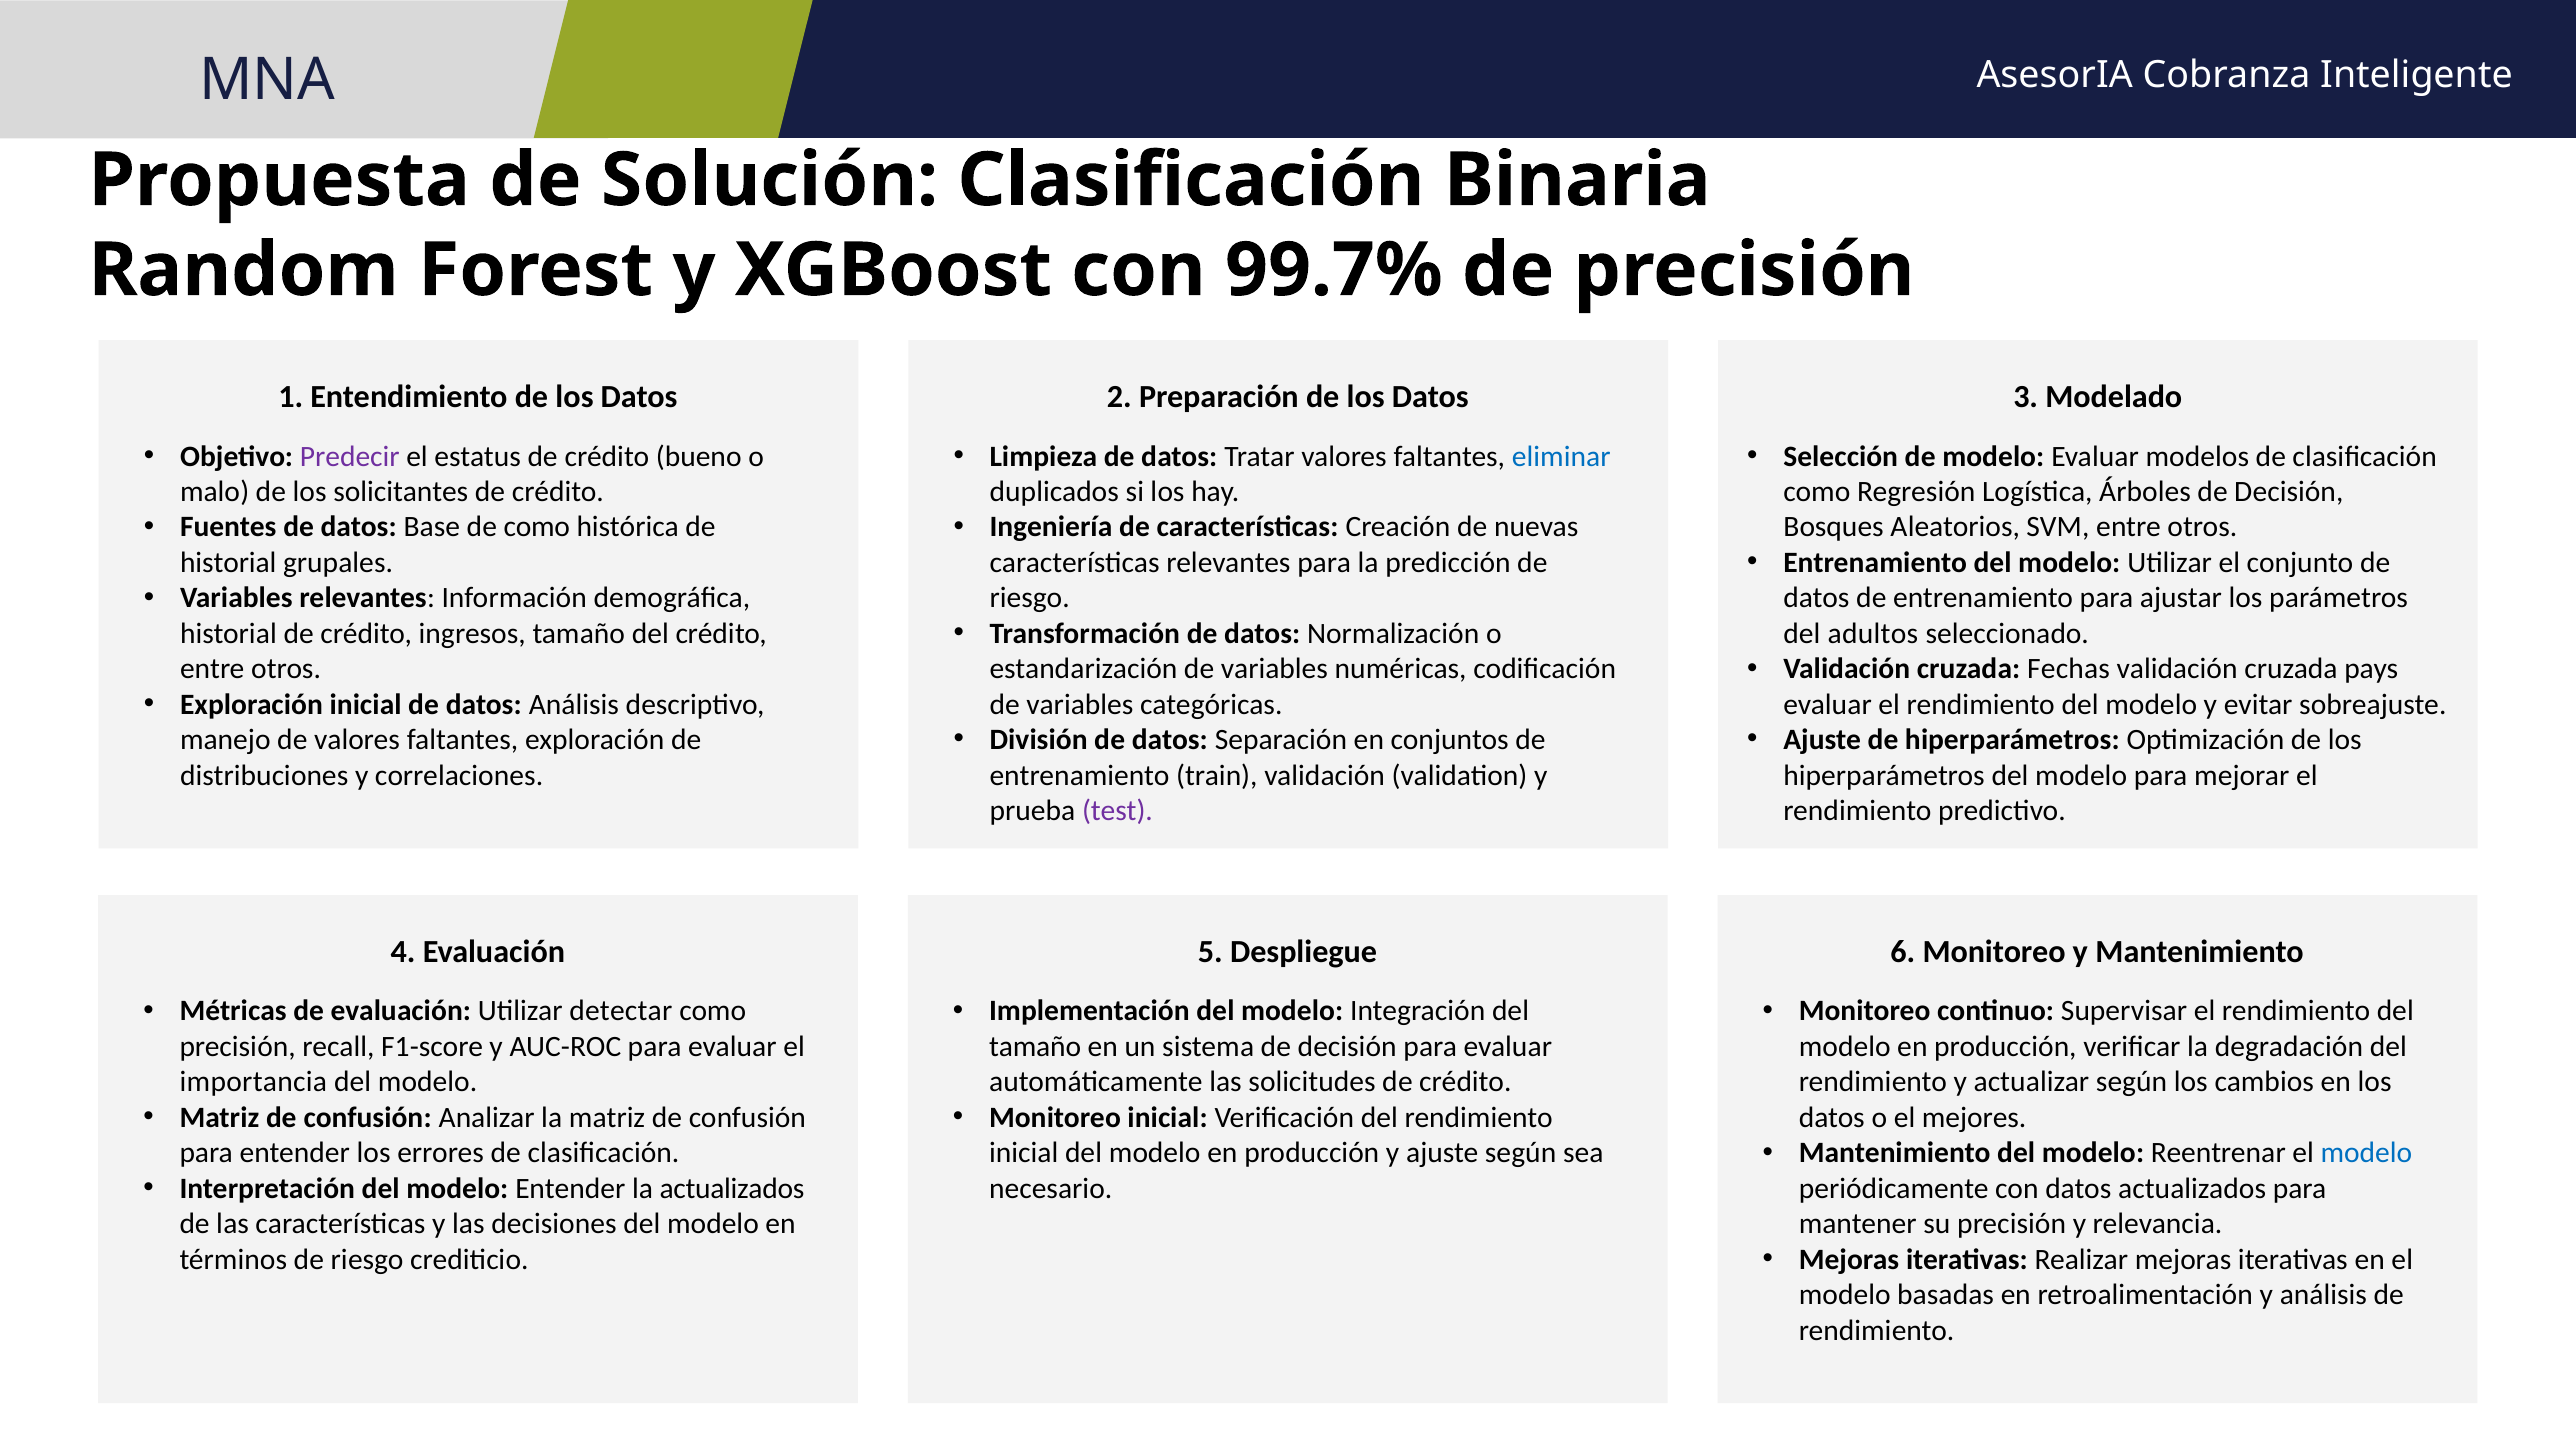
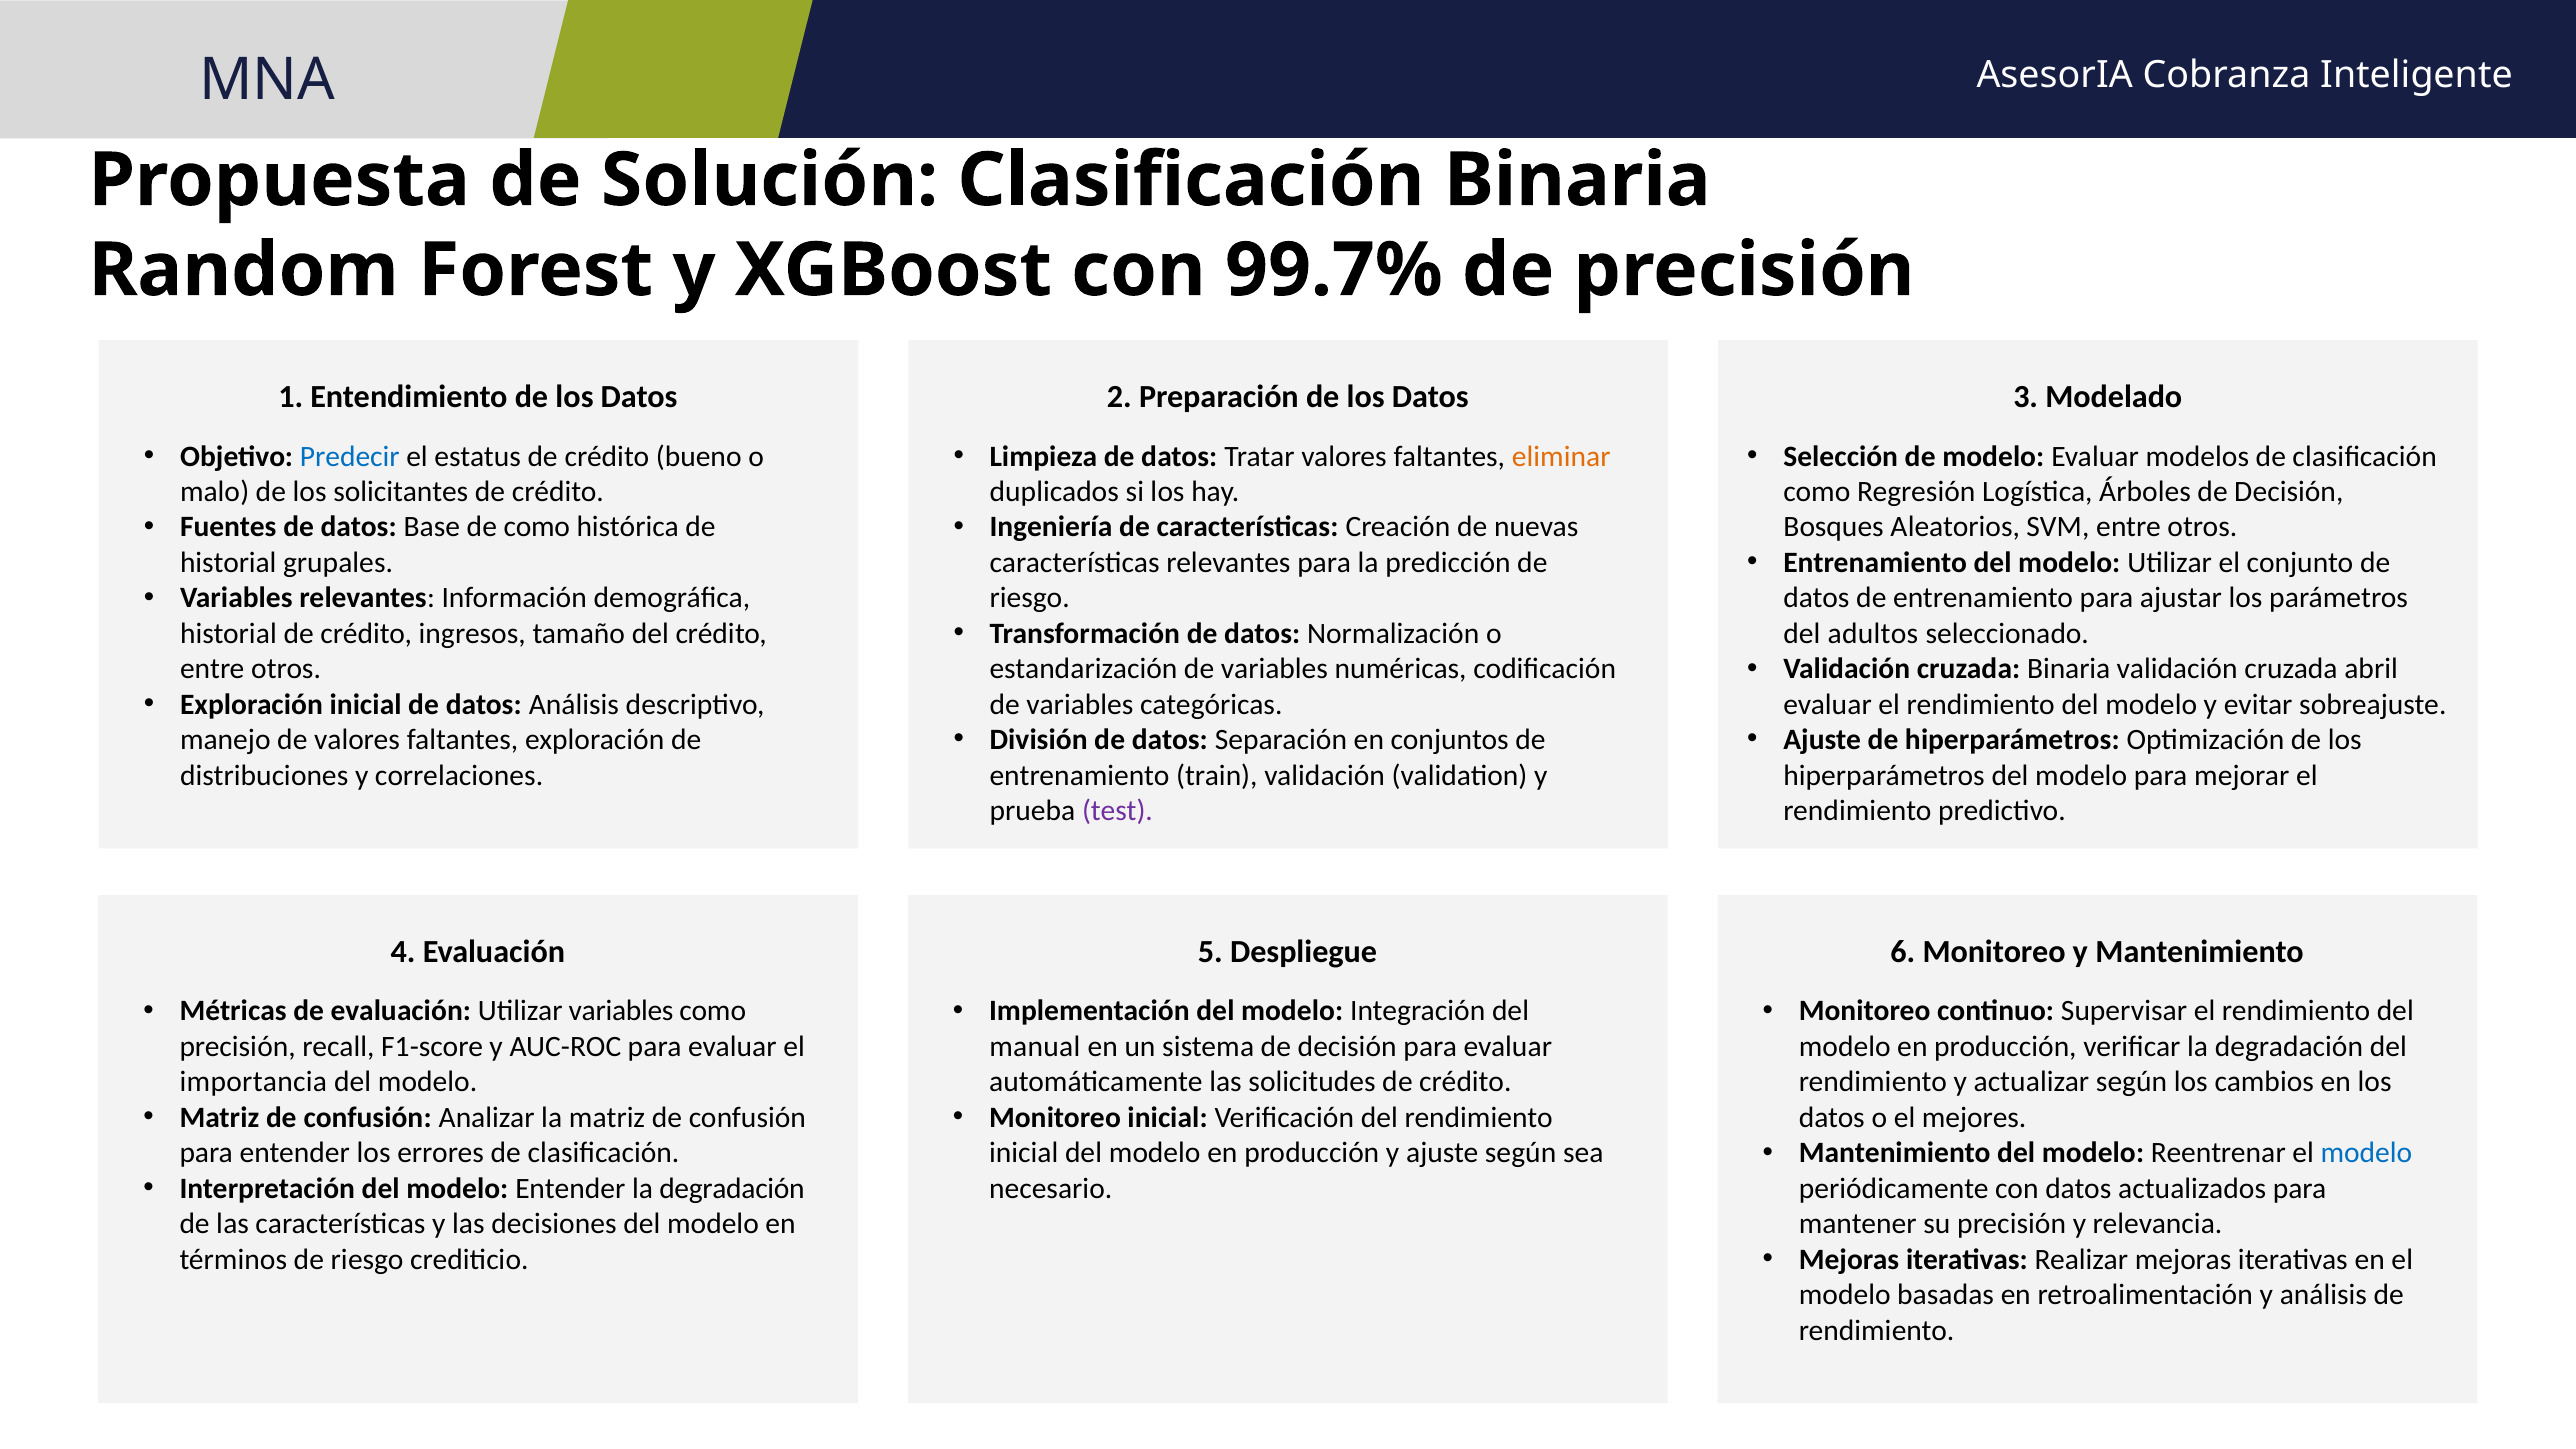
Predecir colour: purple -> blue (350, 456)
eliminar colour: blue -> orange (1561, 456)
cruzada Fechas: Fechas -> Binaria (2069, 669)
pays: pays -> abril (2371, 669)
Utilizar detectar: detectar -> variables (621, 1011)
tamaño: tamaño -> manual (1035, 1047)
Entender la actualizados: actualizados -> degradación (732, 1188)
